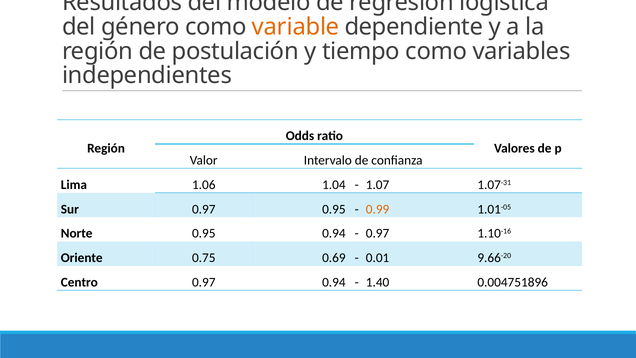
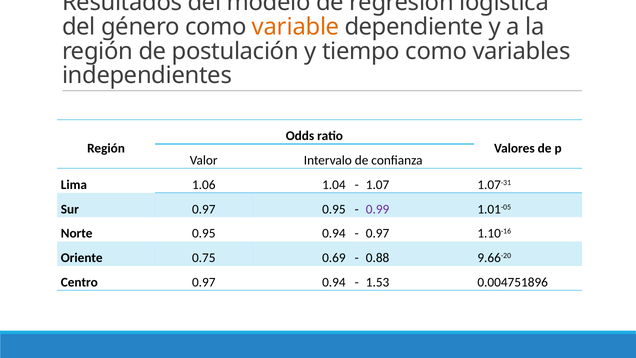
0.99 colour: orange -> purple (378, 209)
0.01: 0.01 -> 0.88 (378, 258)
1.40: 1.40 -> 1.53 (378, 282)
